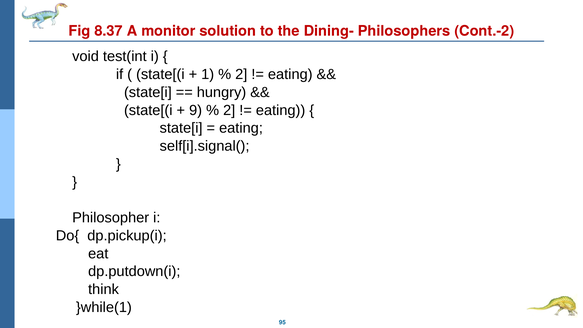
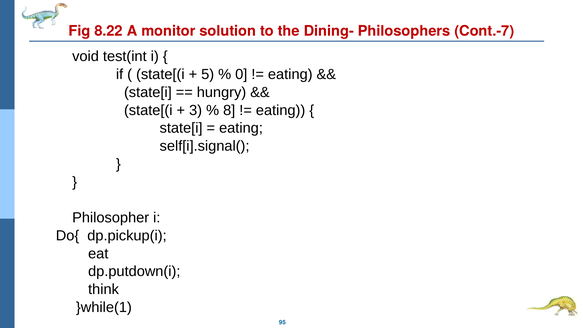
8.37: 8.37 -> 8.22 (109, 31)
Cont.-2: Cont.-2 -> Cont.-7 (484, 31)
1: 1 -> 5 (208, 74)
2: 2 -> 0 (241, 74)
9: 9 -> 3 (196, 110)
2: 2 -> 8 (229, 110)
